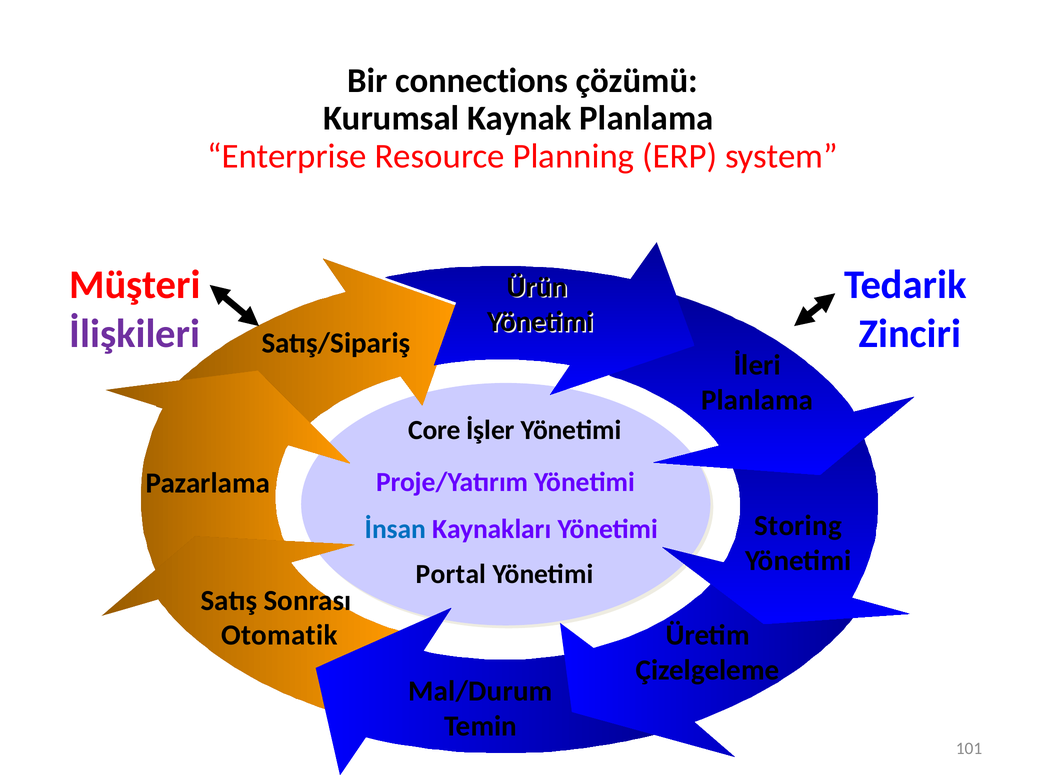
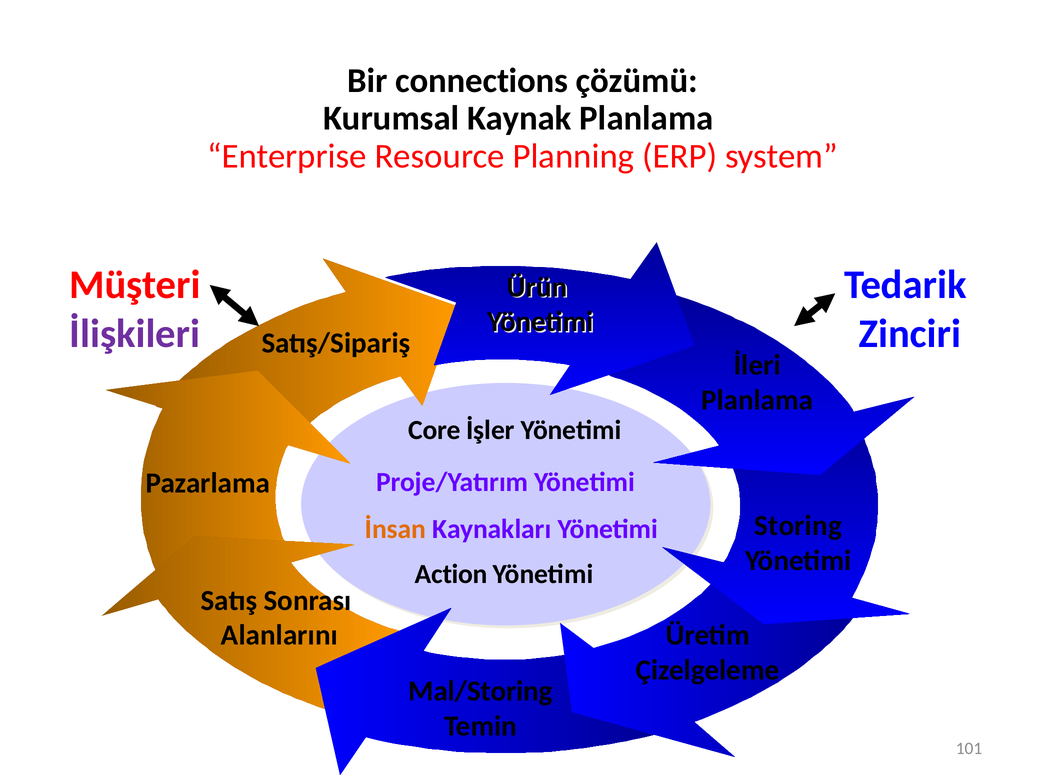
İnsan colour: blue -> orange (396, 529)
Portal: Portal -> Action (451, 574)
Otomatik: Otomatik -> Alanlarını (279, 635)
Mal/Durum: Mal/Durum -> Mal/Storing (480, 691)
